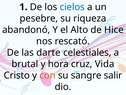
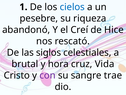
Alto: Alto -> Creí (79, 30)
darte: darte -> siglos (49, 52)
con colour: orange -> purple (48, 75)
salir: salir -> trae (113, 75)
